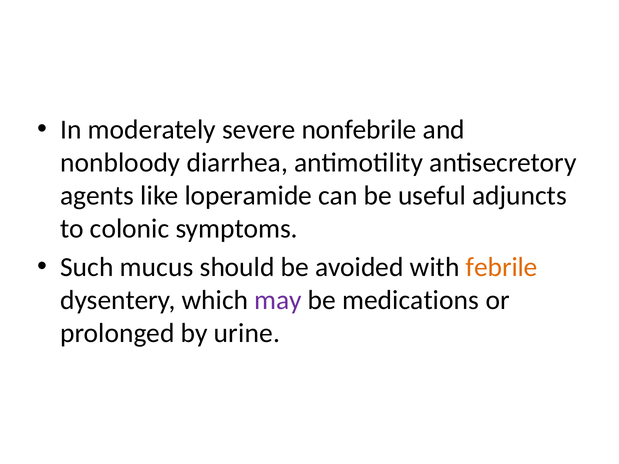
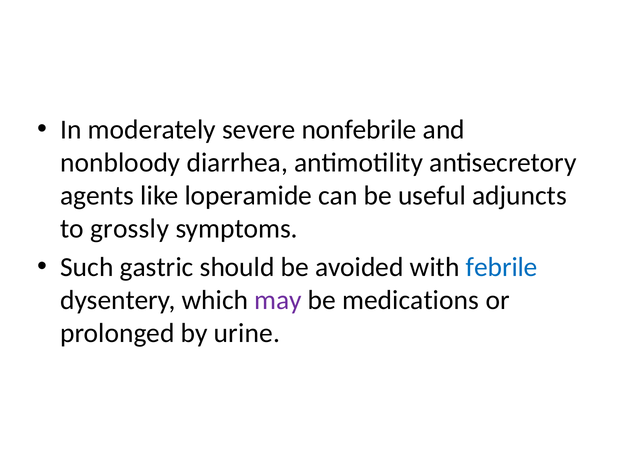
colonic: colonic -> grossly (129, 229)
mucus: mucus -> gastric (157, 267)
febrile colour: orange -> blue (502, 267)
